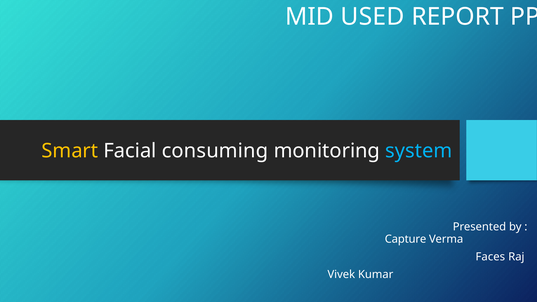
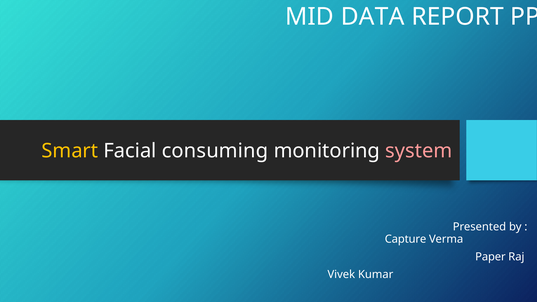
USED: USED -> DATA (373, 17)
system colour: light blue -> pink (419, 151)
Faces: Faces -> Paper (490, 257)
